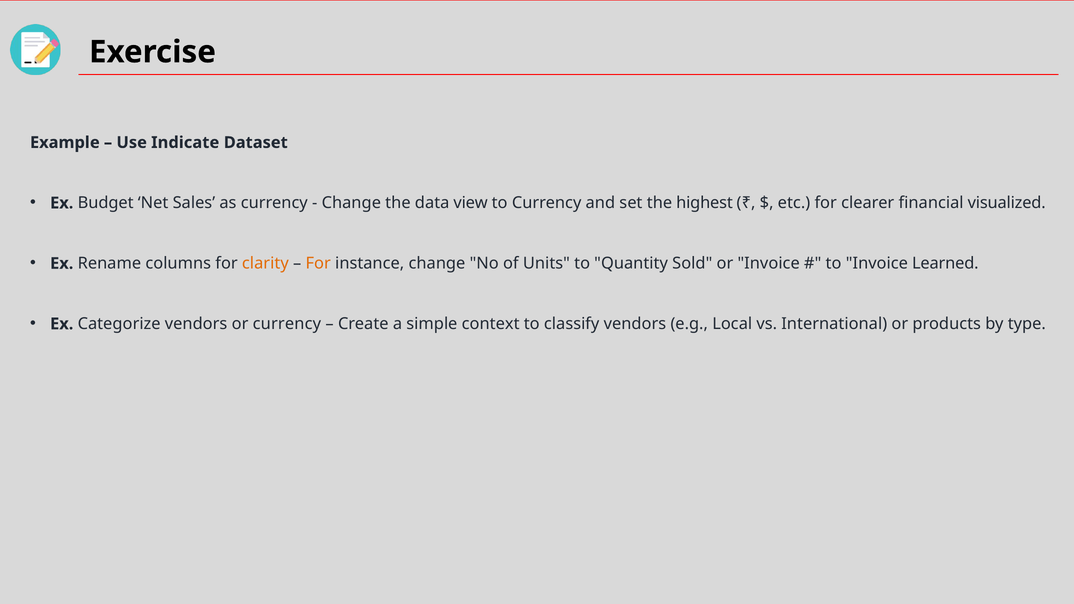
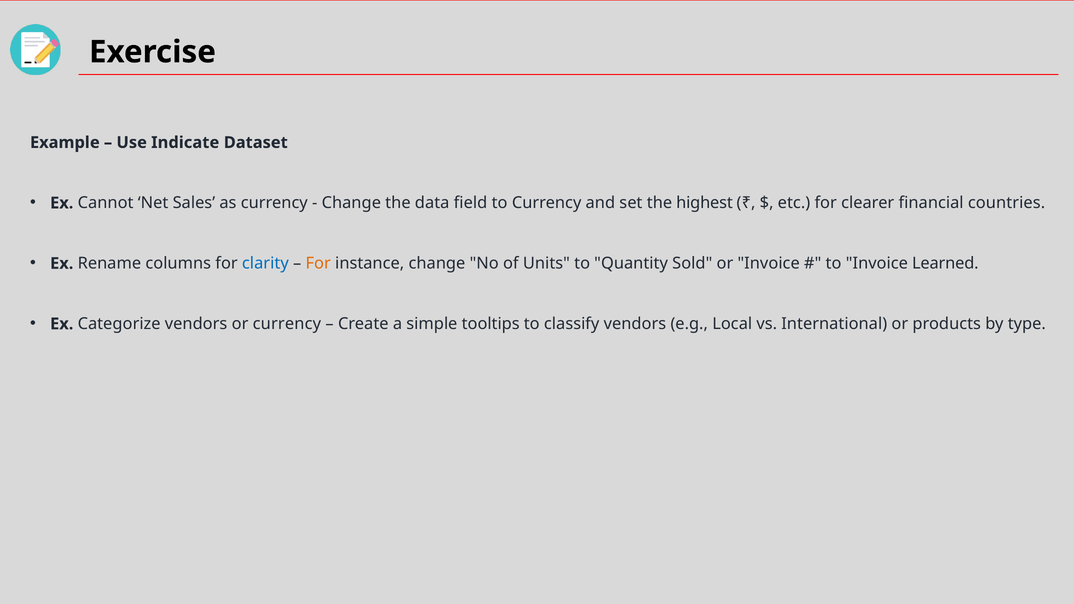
Budget: Budget -> Cannot (106, 203)
view: view -> field (470, 203)
visualized: visualized -> countries (1007, 203)
clarity colour: orange -> blue (265, 264)
context: context -> tooltips (491, 324)
